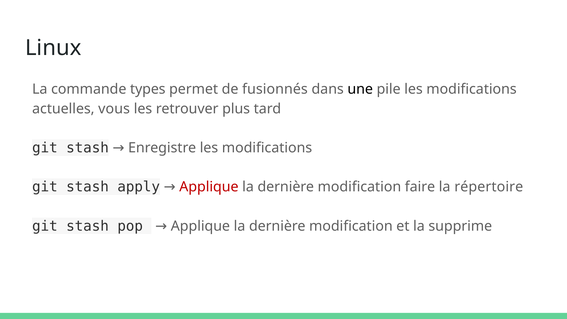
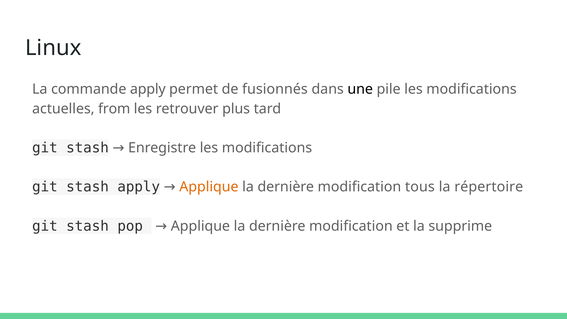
commande types: types -> apply (148, 89)
vous: vous -> from (114, 109)
Applique colour: red -> orange (209, 187)
faire: faire -> tous (420, 187)
